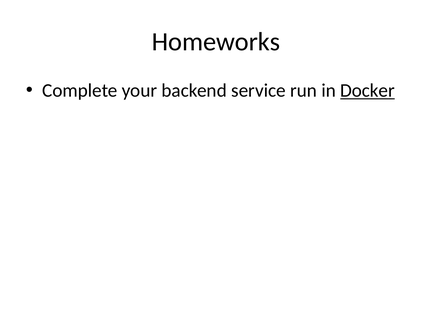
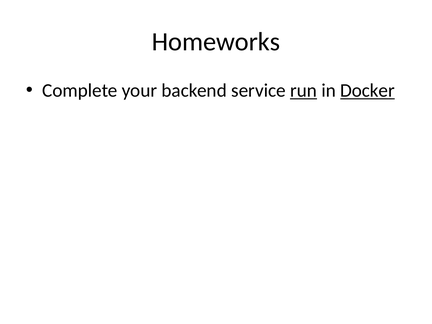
run underline: none -> present (304, 91)
